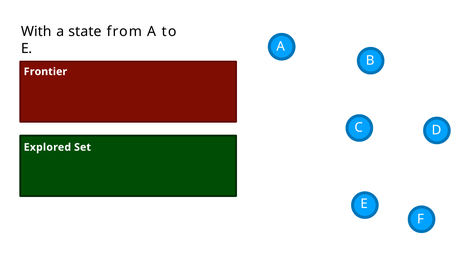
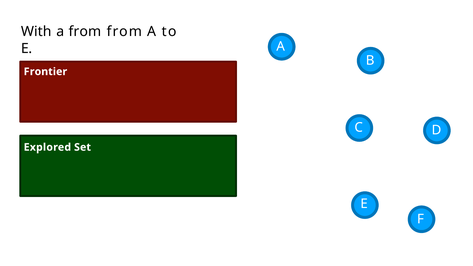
a state: state -> from (85, 32)
